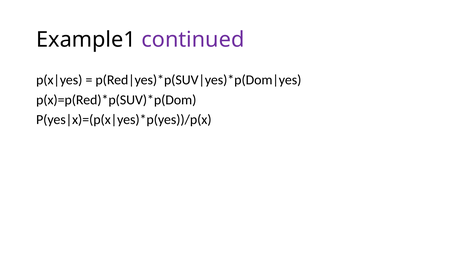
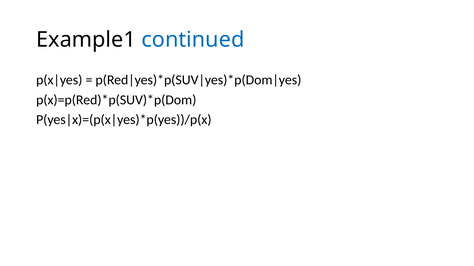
continued colour: purple -> blue (193, 40)
